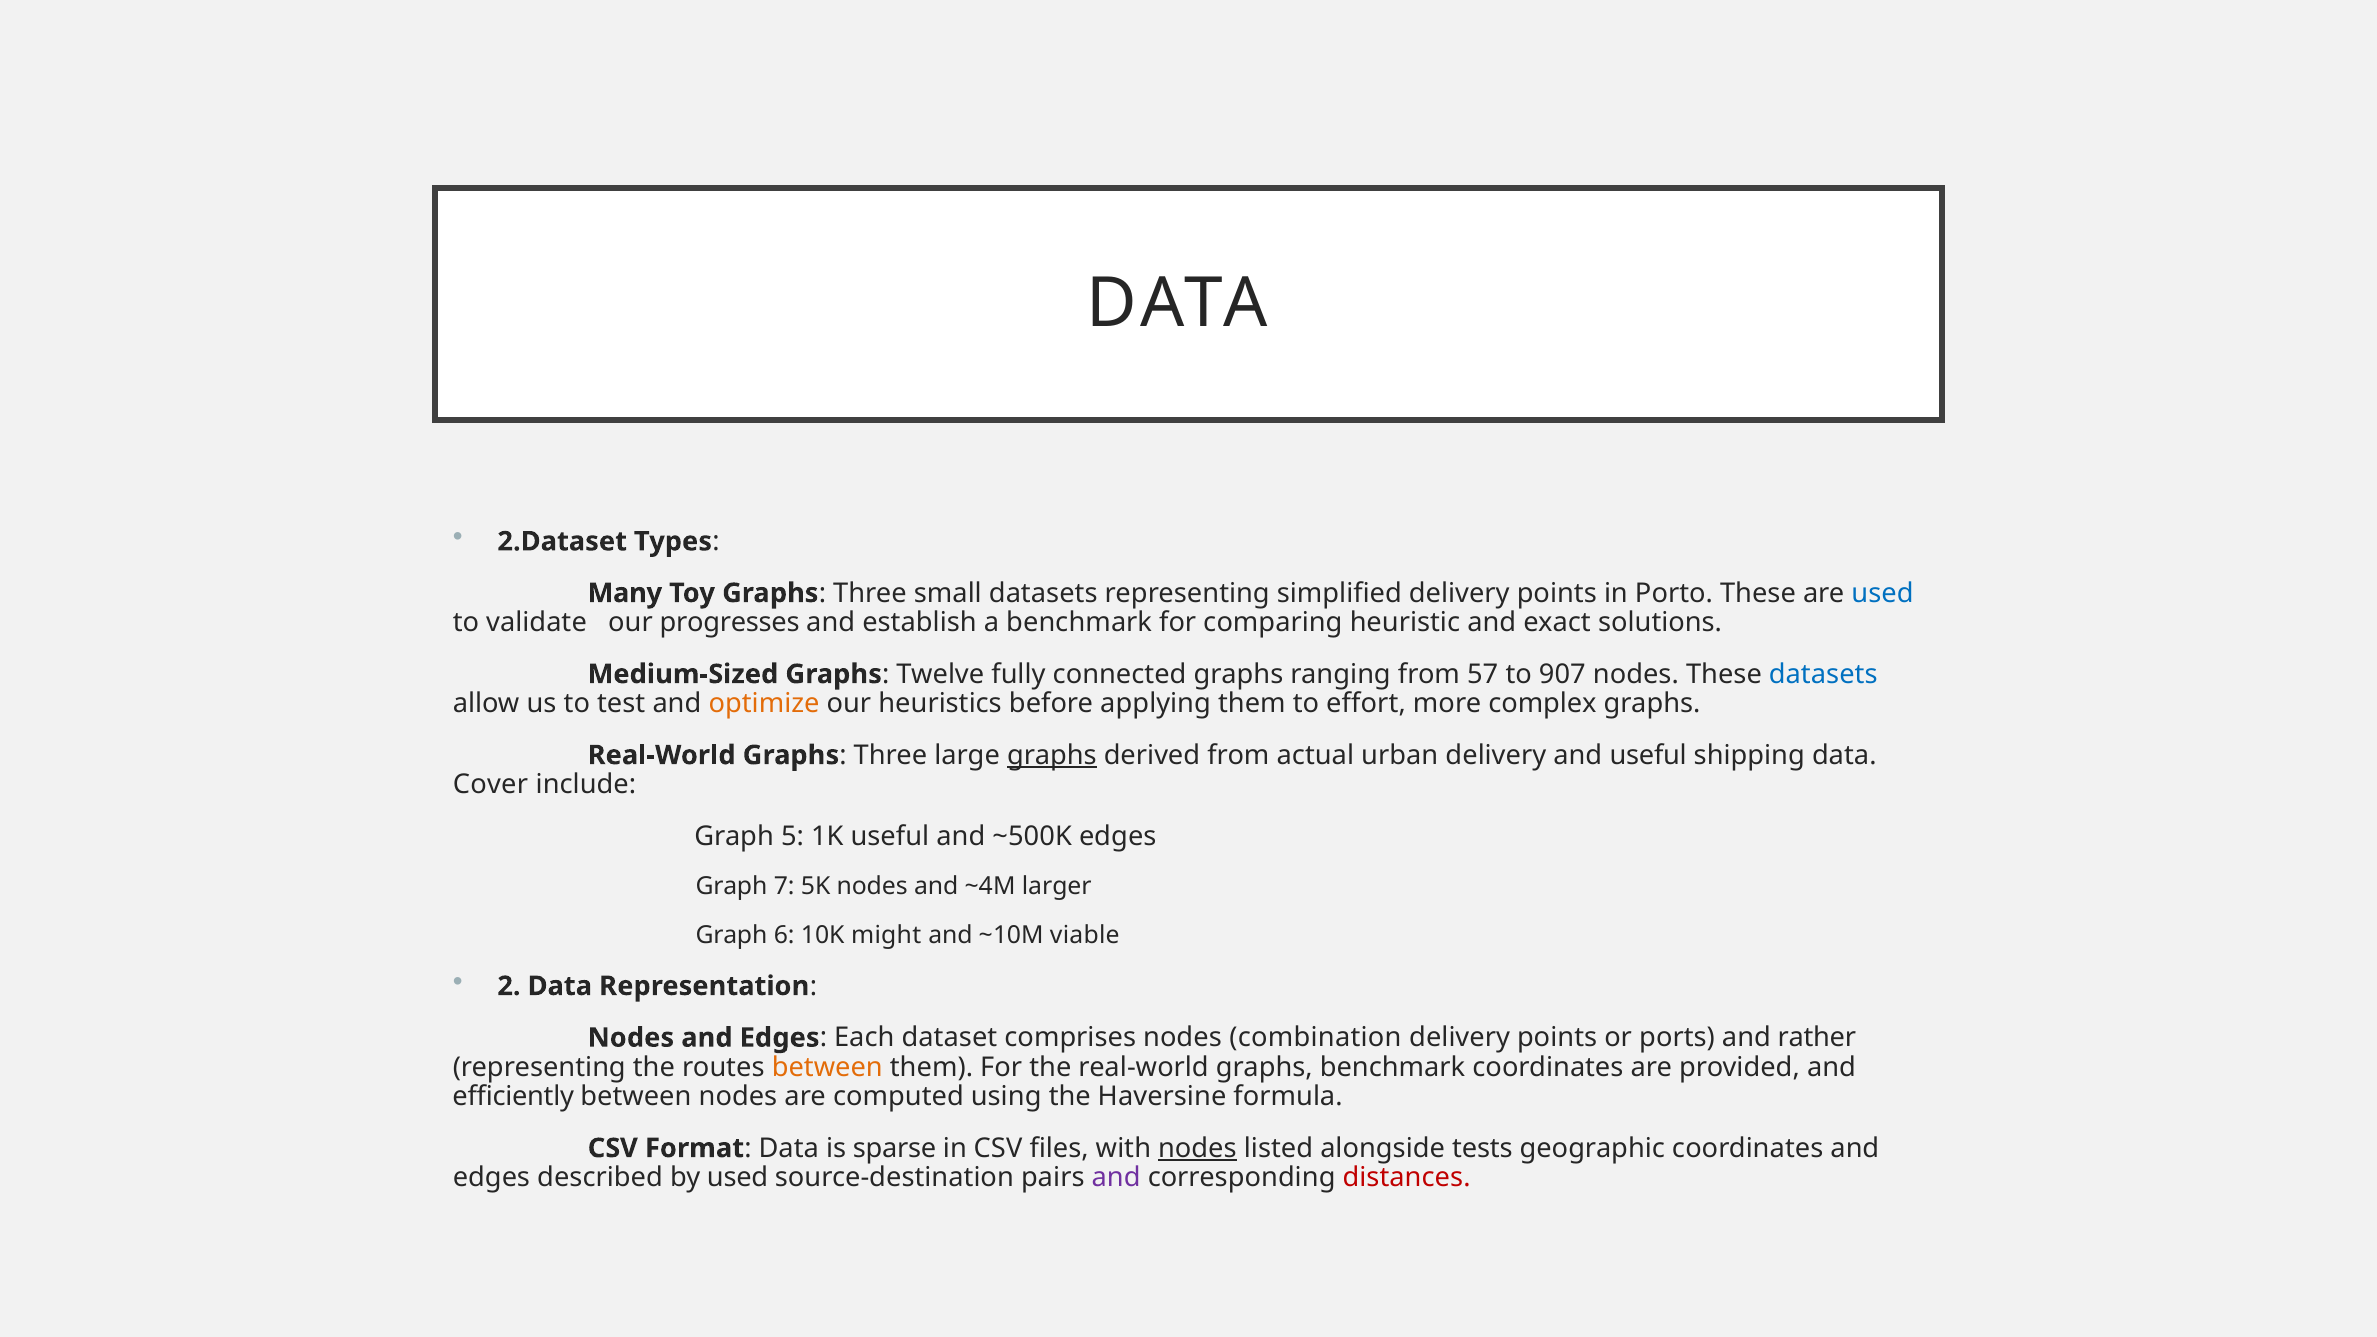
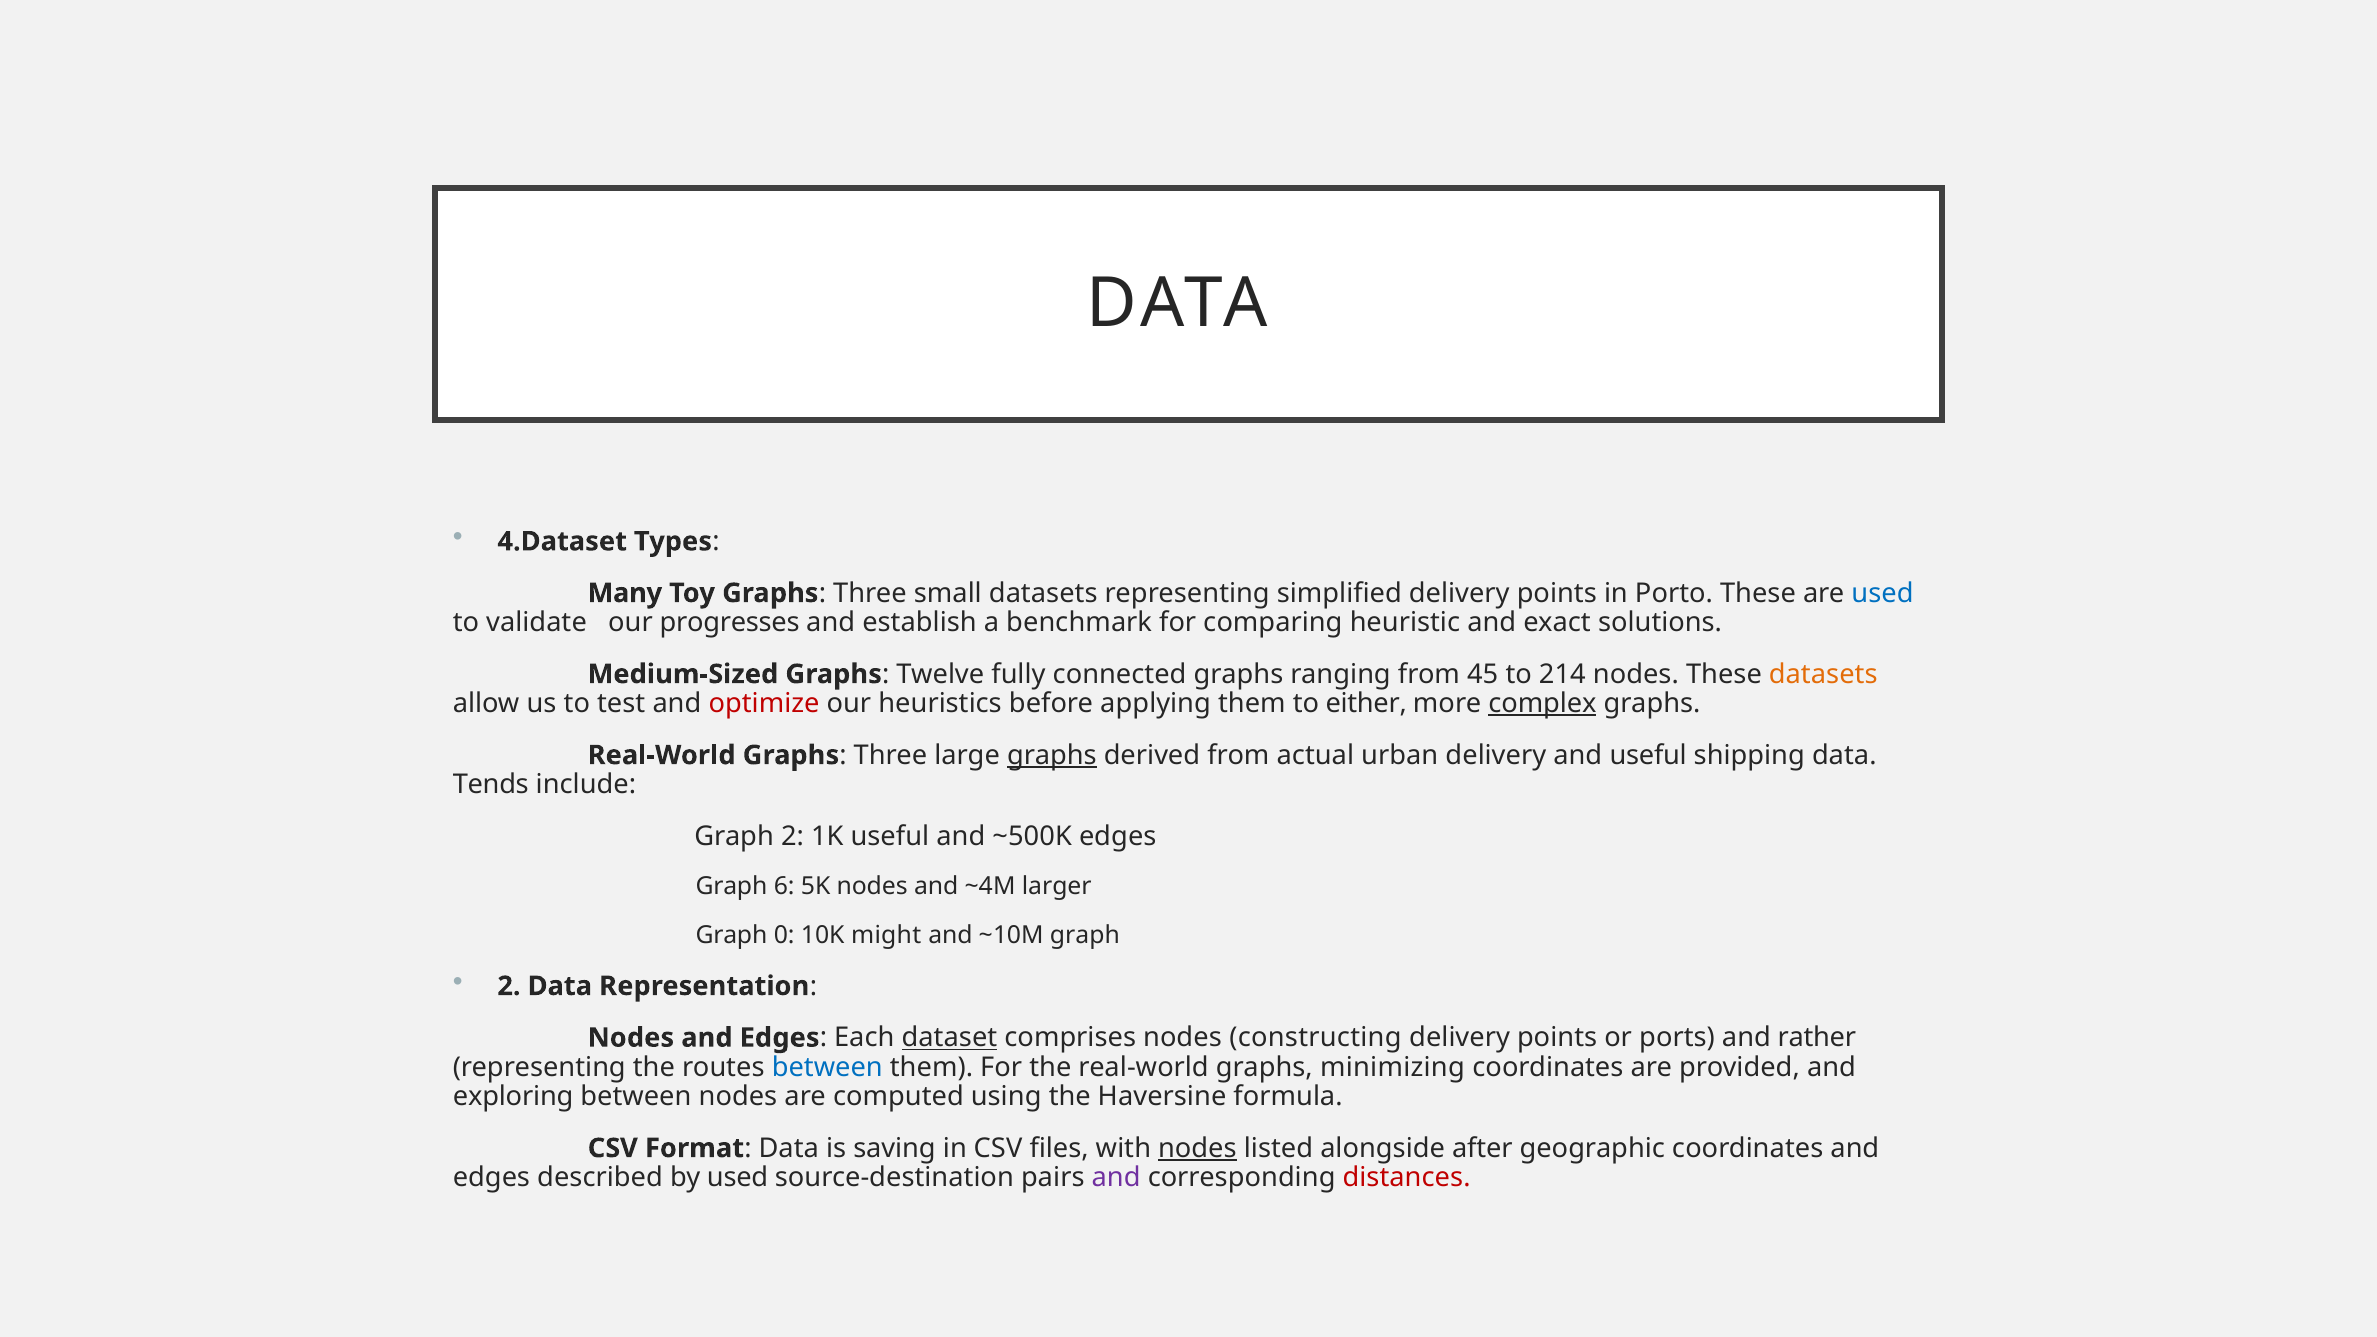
2.Dataset: 2.Dataset -> 4.Dataset (562, 541)
57: 57 -> 45 (1483, 674)
907: 907 -> 214 (1562, 674)
datasets colour: blue -> orange (1823, 674)
optimize colour: orange -> red (764, 704)
effort: effort -> either (1366, 704)
complex underline: none -> present (1542, 704)
Cover: Cover -> Tends (491, 785)
Graph 5: 5 -> 2 (793, 836)
7: 7 -> 6 (784, 886)
6: 6 -> 0 (784, 935)
~10M viable: viable -> graph (1085, 935)
dataset underline: none -> present (949, 1038)
combination: combination -> constructing (1315, 1038)
between colour: orange -> blue (827, 1067)
graphs benchmark: benchmark -> minimizing (1392, 1067)
efficiently: efficiently -> exploring (513, 1097)
sparse: sparse -> saving (894, 1148)
tests: tests -> after (1482, 1148)
